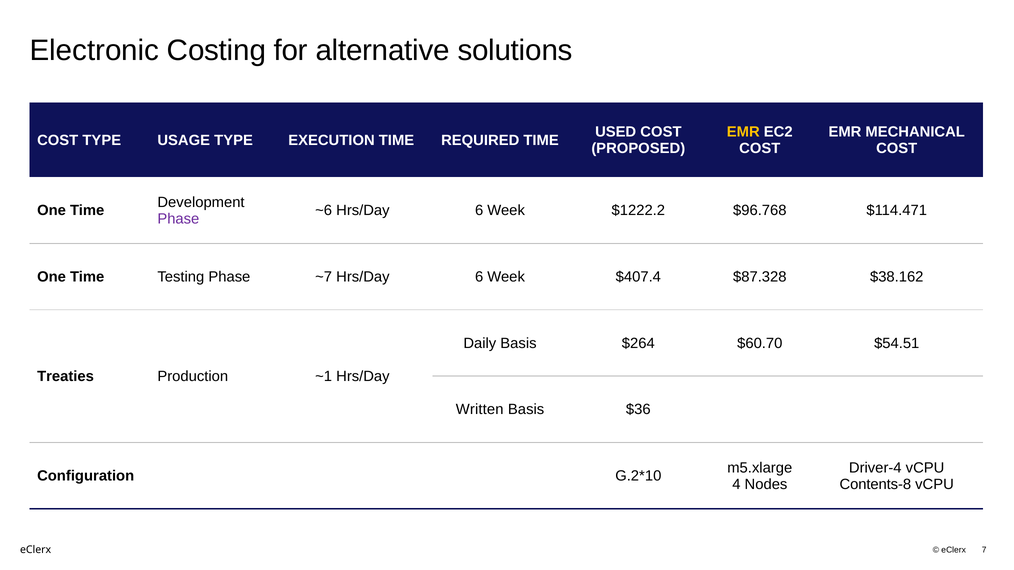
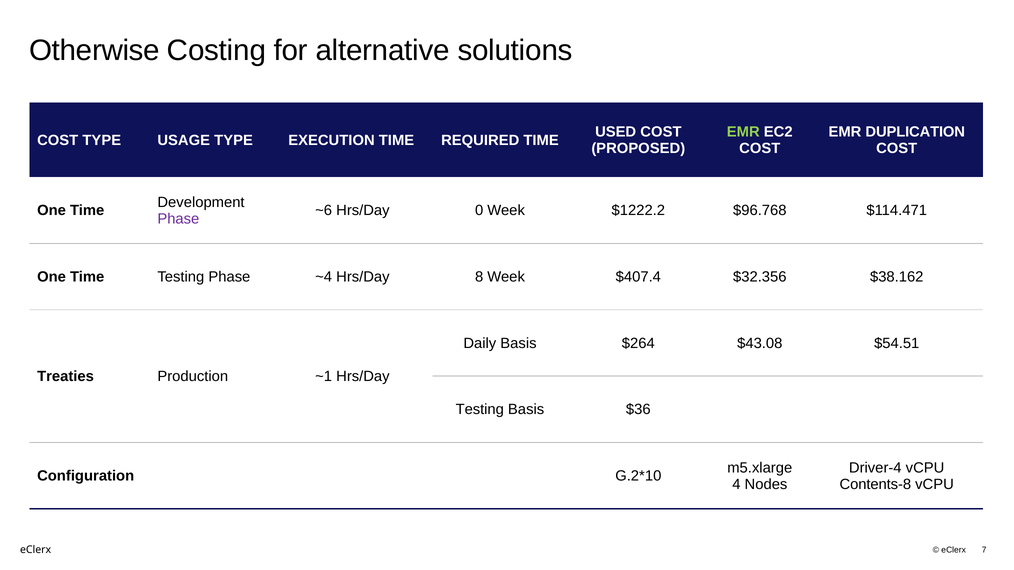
Electronic: Electronic -> Otherwise (95, 50)
EMR colour: yellow -> light green (743, 132)
MECHANICAL: MECHANICAL -> DUPLICATION (915, 132)
~6 Hrs/Day 6: 6 -> 0 (479, 211)
~7: ~7 -> ~4 (324, 277)
6: 6 -> 8 (479, 277)
$87.328: $87.328 -> $32.356 (760, 277)
$60.70: $60.70 -> $43.08 (760, 344)
Written: Written -> Testing (480, 410)
